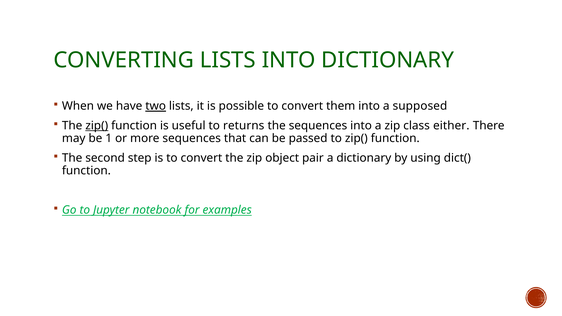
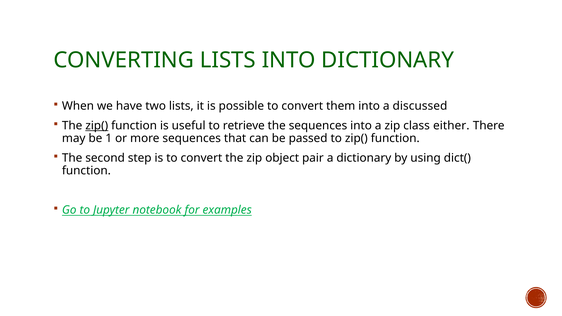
two underline: present -> none (156, 106)
supposed: supposed -> discussed (420, 106)
returns: returns -> retrieve (244, 126)
